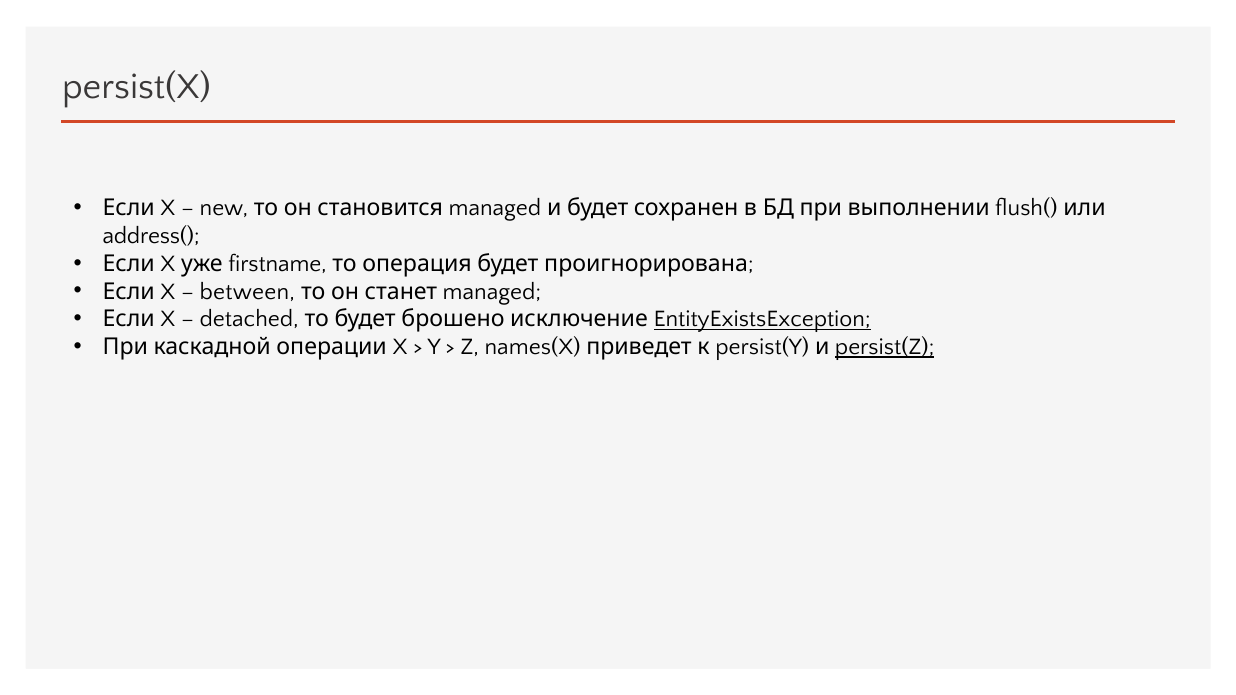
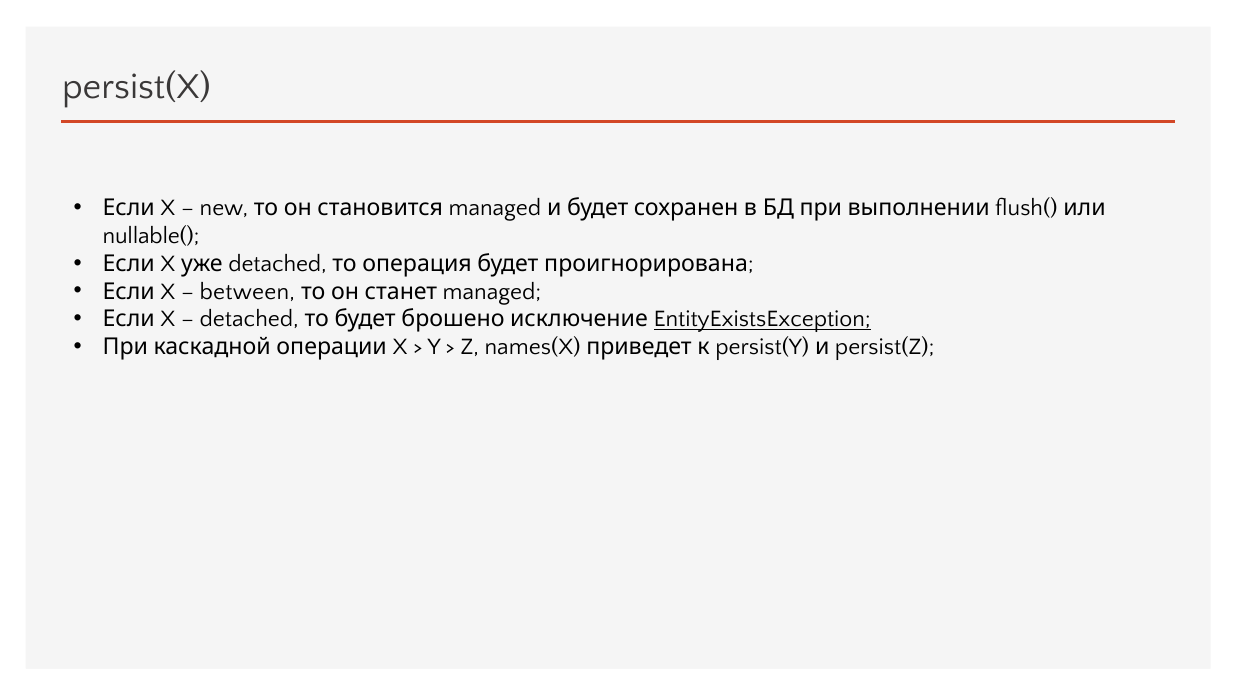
address(: address( -> nullable( (151, 236)
X firstname: firstname -> detached (278, 264)
persist(Z underline: present -> none (885, 347)
